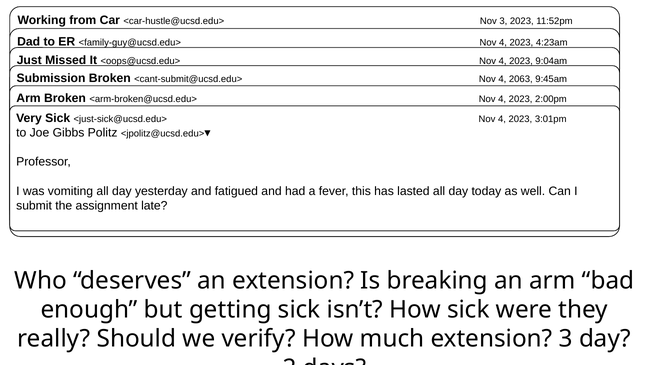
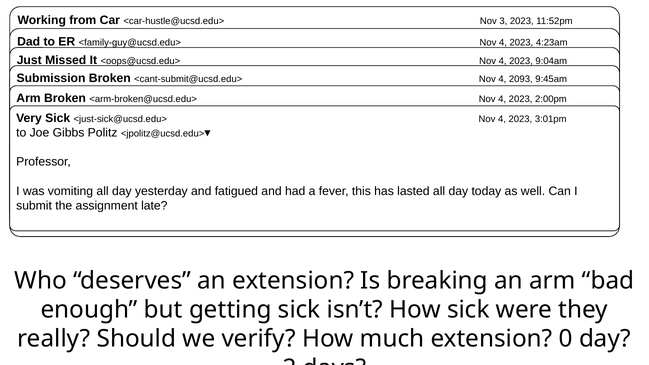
2063: 2063 -> 2093 (521, 79)
extension 3: 3 -> 0 (566, 339)
